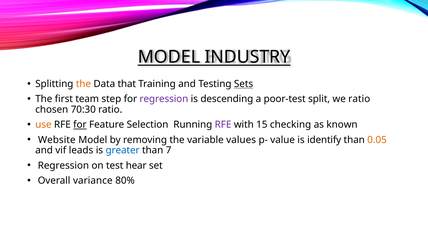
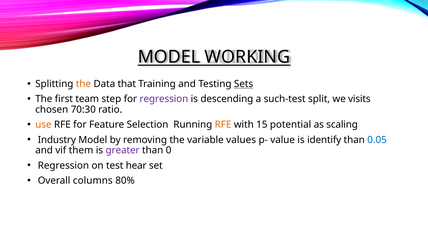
INDUSTRY: INDUSTRY -> WORKING (247, 57)
poor-test: poor-test -> such-test (285, 99)
we ratio: ratio -> visits (359, 99)
for underline: present -> none (80, 125)
RFE colour: purple -> orange (223, 125)
checking: checking -> potential (291, 125)
known: known -> scaling (342, 125)
Website: Website -> Industry (57, 140)
0.05 colour: orange -> blue (377, 140)
leads: leads -> them (81, 150)
greater colour: blue -> purple (123, 150)
7: 7 -> 0 (169, 150)
variance: variance -> columns (93, 180)
